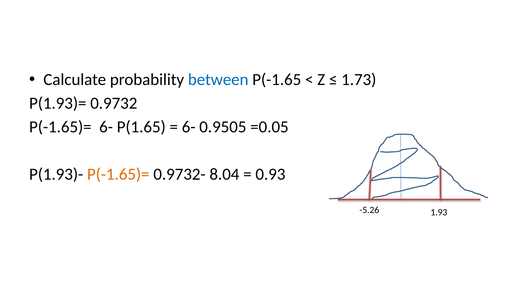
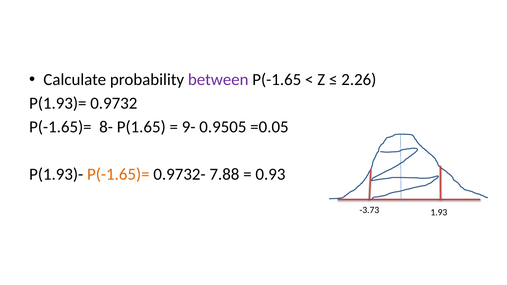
between colour: blue -> purple (218, 80)
1.73: 1.73 -> 2.26 (359, 80)
P(-1.65)= 6-: 6- -> 8- (106, 127)
6-: 6- -> 9- (189, 127)
8.04: 8.04 -> 7.88 (224, 174)
-5.26: -5.26 -> -3.73 (369, 210)
